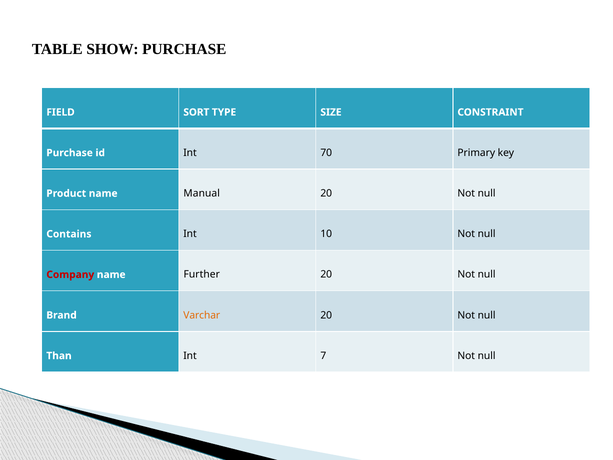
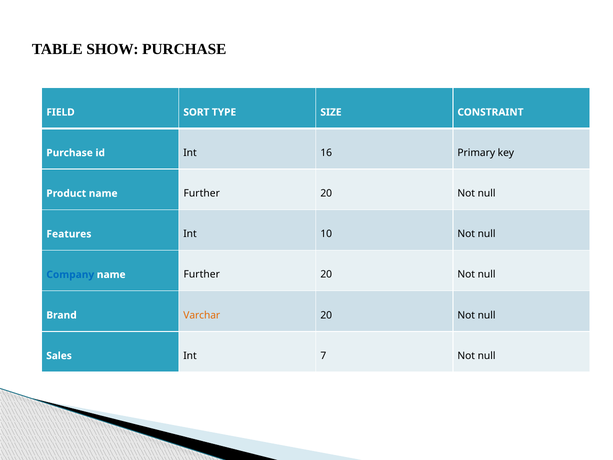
70: 70 -> 16 (326, 153)
Product name Manual: Manual -> Further (202, 193)
Contains: Contains -> Features (69, 234)
Company colour: red -> blue (70, 274)
Than: Than -> Sales (59, 356)
